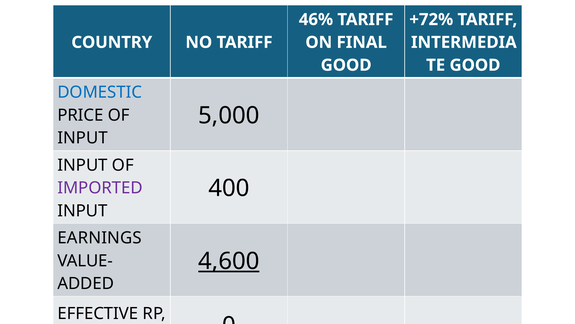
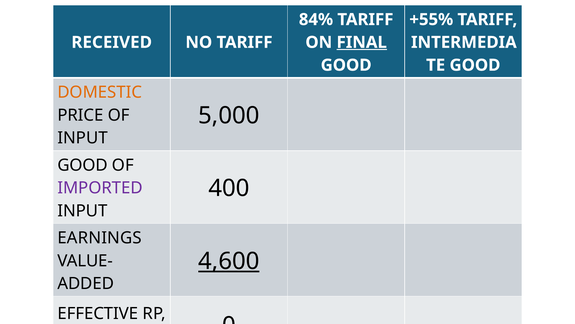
46%: 46% -> 84% (316, 20)
+72%: +72% -> +55% (431, 20)
COUNTRY: COUNTRY -> RECEIVED (112, 42)
FINAL underline: none -> present (362, 42)
DOMESTIC colour: blue -> orange (100, 92)
INPUT: INPUT -> GOOD (83, 165)
